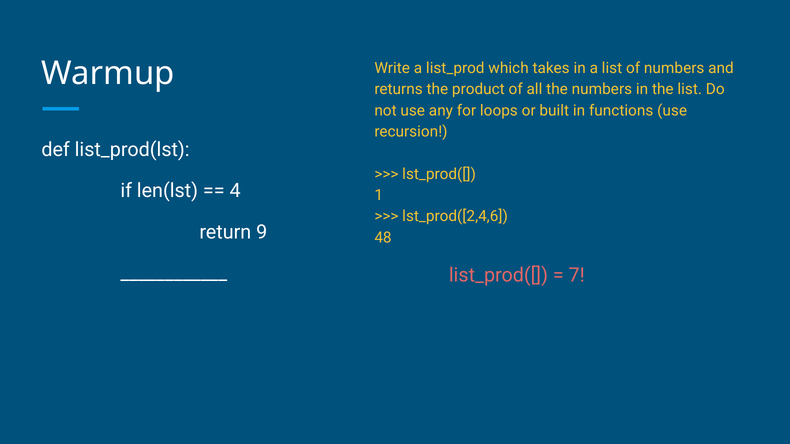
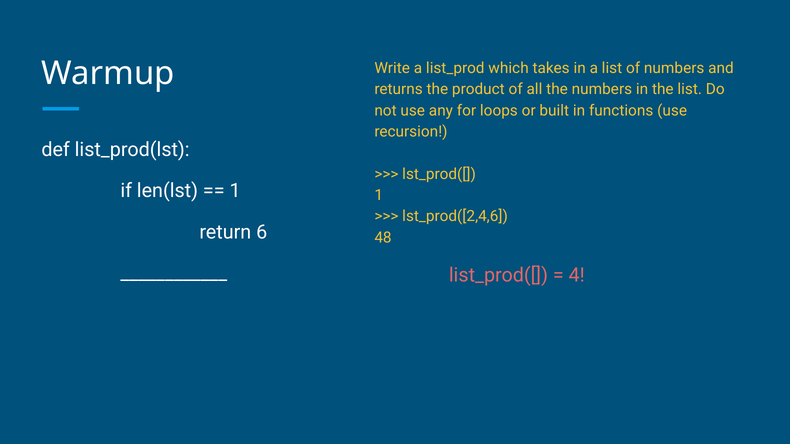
4: 4 -> 1 (235, 191)
9: 9 -> 6 (262, 232)
7: 7 -> 4 (577, 276)
